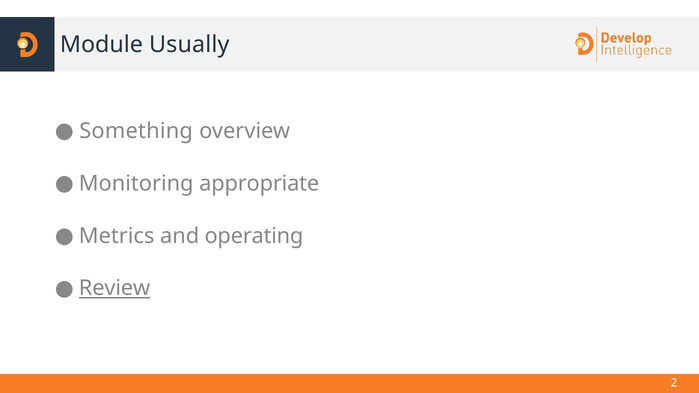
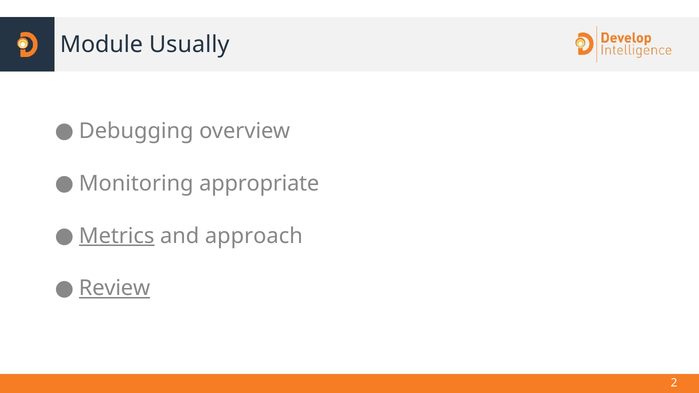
Something: Something -> Debugging (136, 131)
Metrics underline: none -> present (117, 236)
operating: operating -> approach (254, 236)
